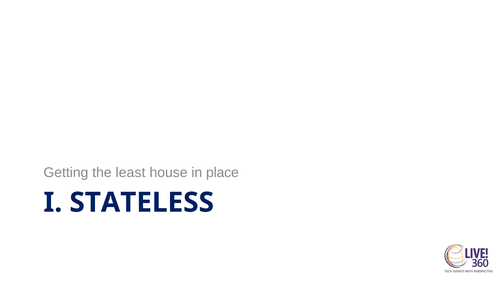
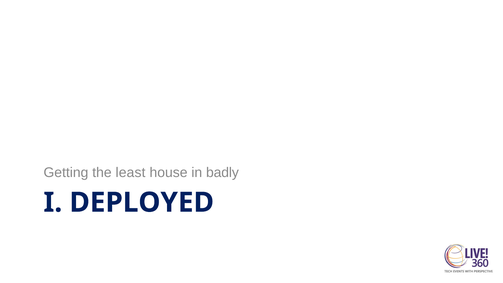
place: place -> badly (222, 173)
STATELESS: STATELESS -> DEPLOYED (142, 202)
